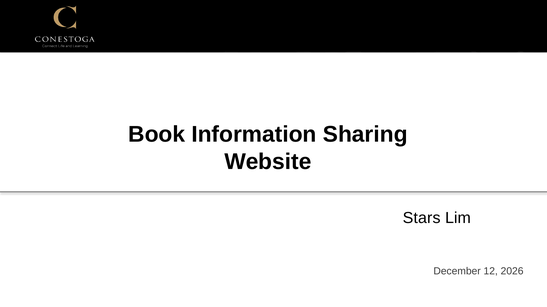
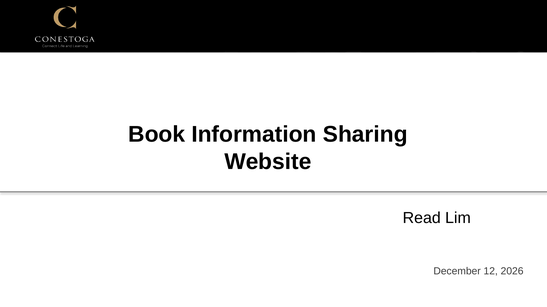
Stars: Stars -> Read (422, 218)
